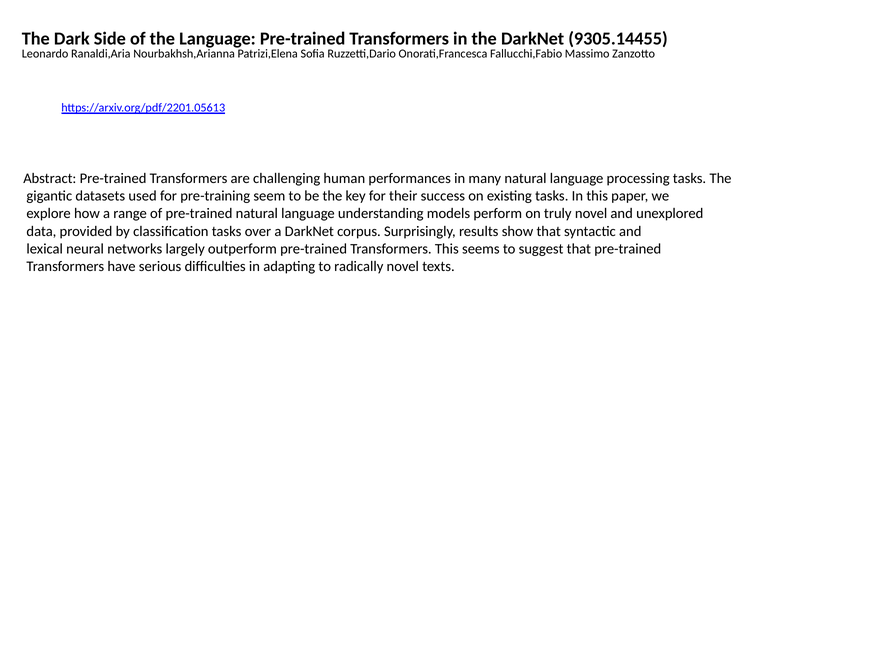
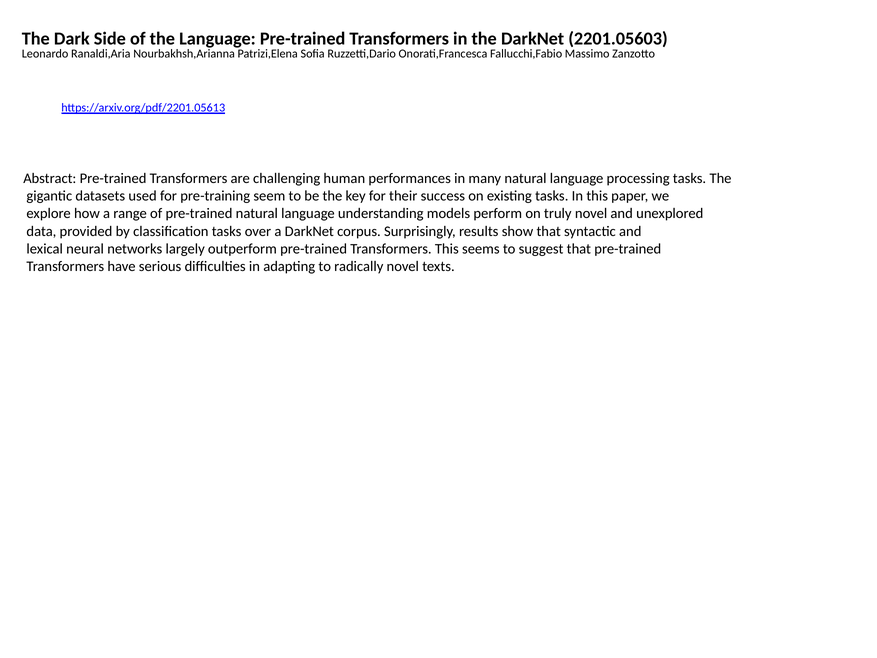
9305.14455: 9305.14455 -> 2201.05603 (618, 39)
